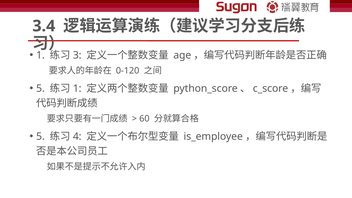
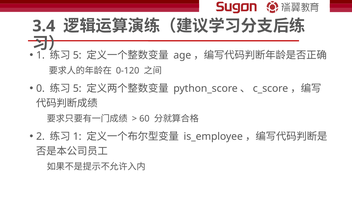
3: 3 -> 5 (77, 55)
5: 5 -> 0 (40, 89)
1: 1 -> 5 (77, 89)
5: 5 -> 2 (40, 137)
4: 4 -> 1 (77, 137)
